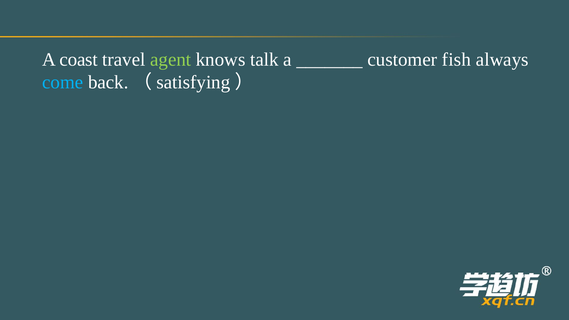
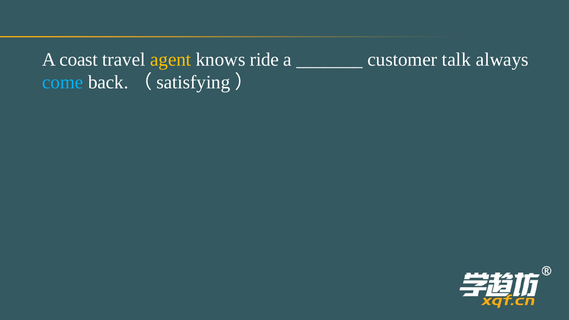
agent colour: light green -> yellow (171, 59)
talk: talk -> ride (264, 59)
fish: fish -> talk (456, 59)
